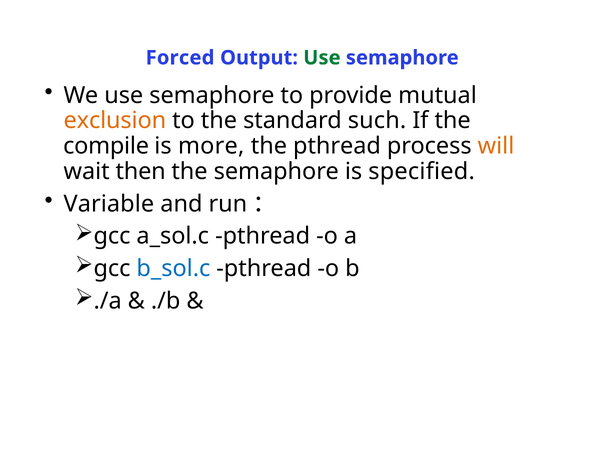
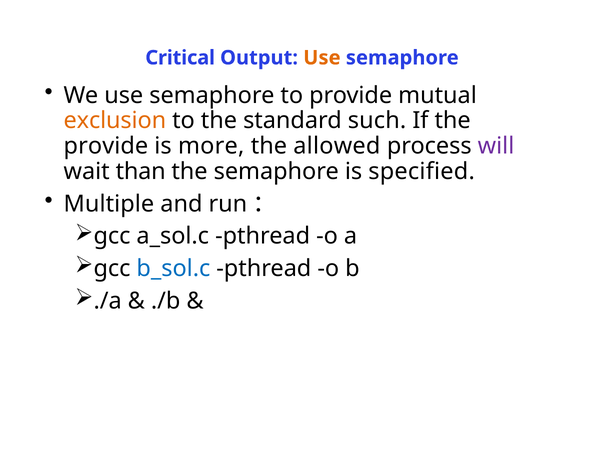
Forced: Forced -> Critical (180, 58)
Use colour: green -> orange (322, 58)
compile: compile -> provide (106, 146)
the pthread: pthread -> allowed (337, 146)
will colour: orange -> purple (496, 146)
then: then -> than (141, 171)
Variable: Variable -> Multiple (109, 204)
